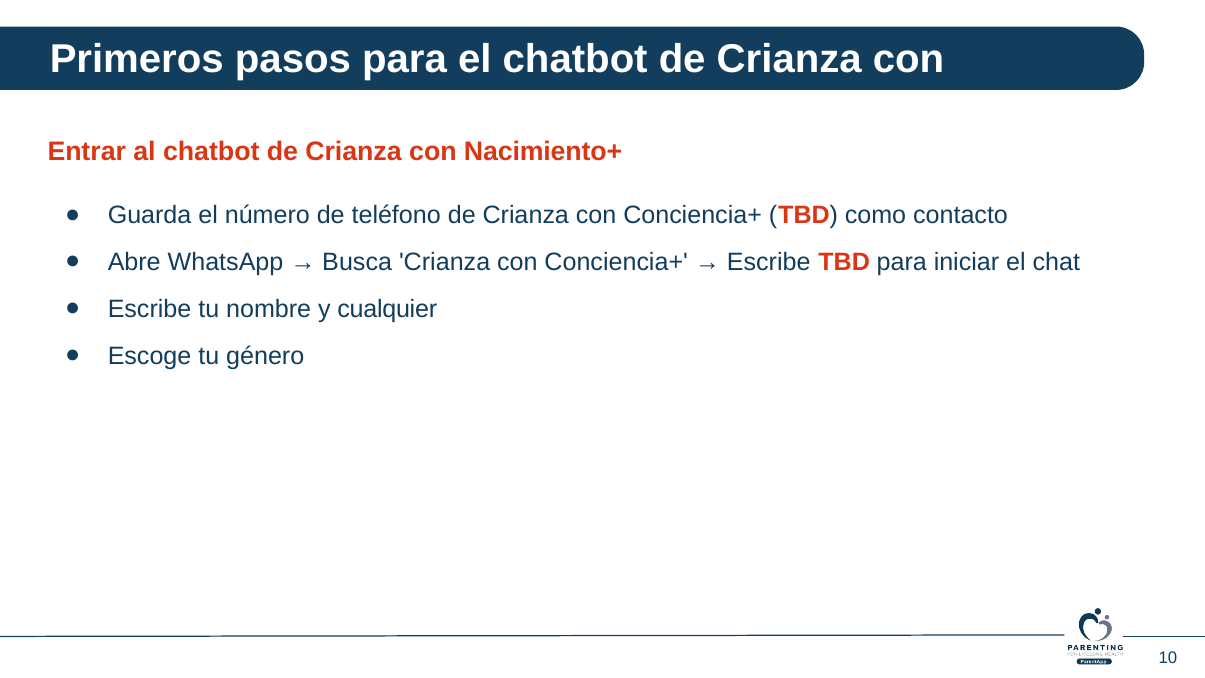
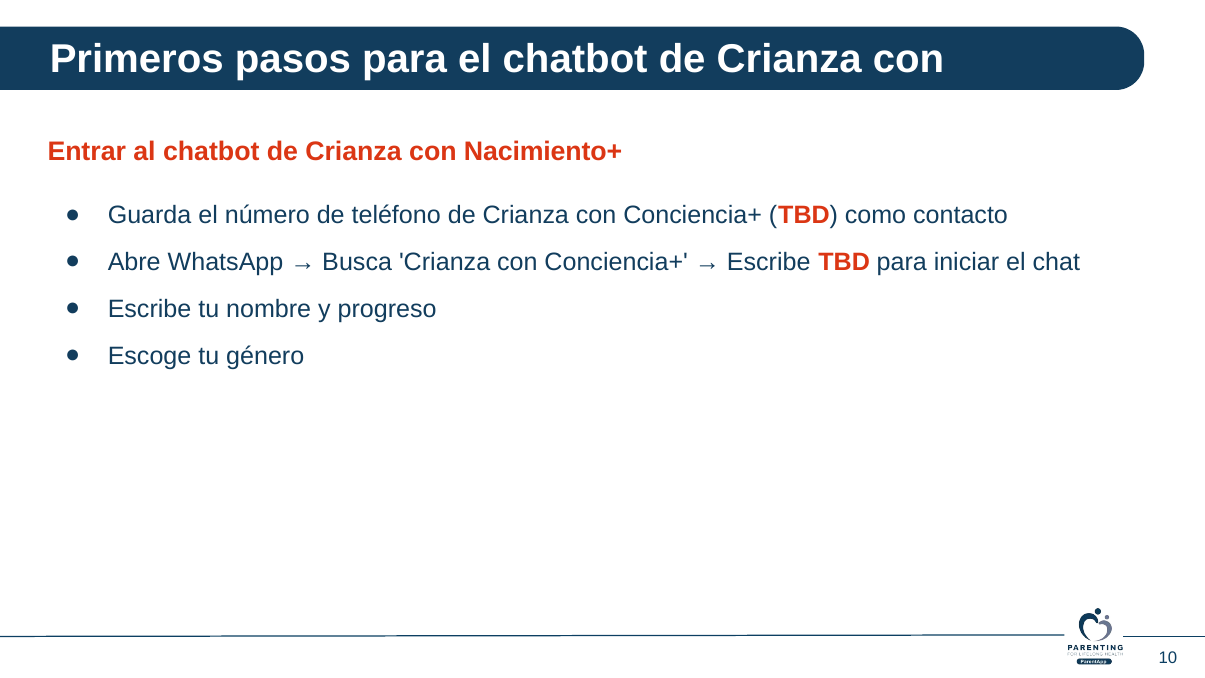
cualquier: cualquier -> progreso (387, 309)
